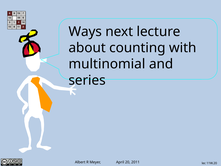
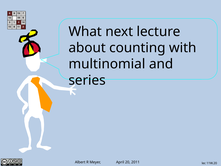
Ways: Ways -> What (85, 32)
